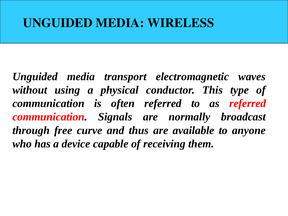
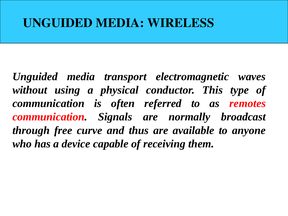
as referred: referred -> remotes (248, 103)
